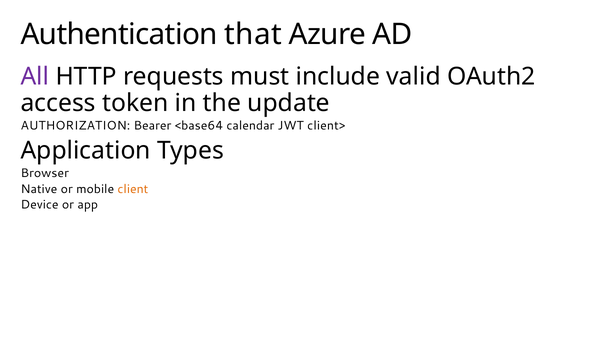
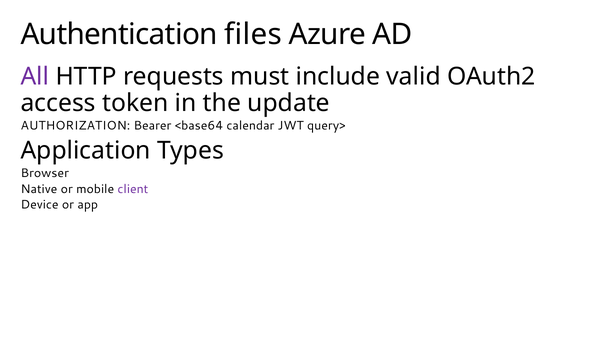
that: that -> files (253, 35)
client>: client> -> query> (326, 126)
client colour: orange -> purple (133, 189)
